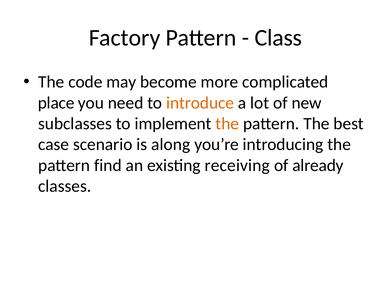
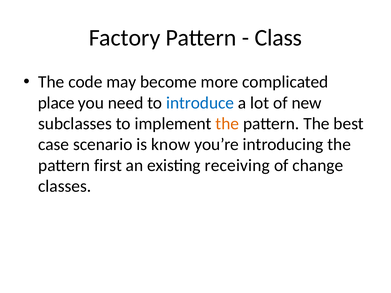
introduce colour: orange -> blue (200, 103)
along: along -> know (171, 145)
find: find -> first (108, 165)
already: already -> change (318, 165)
